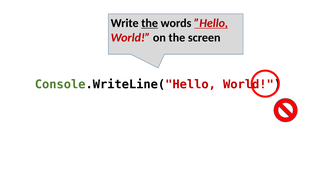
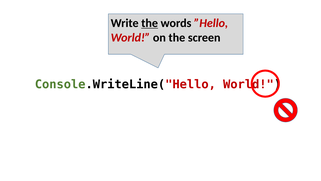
”Hello underline: present -> none (211, 23)
